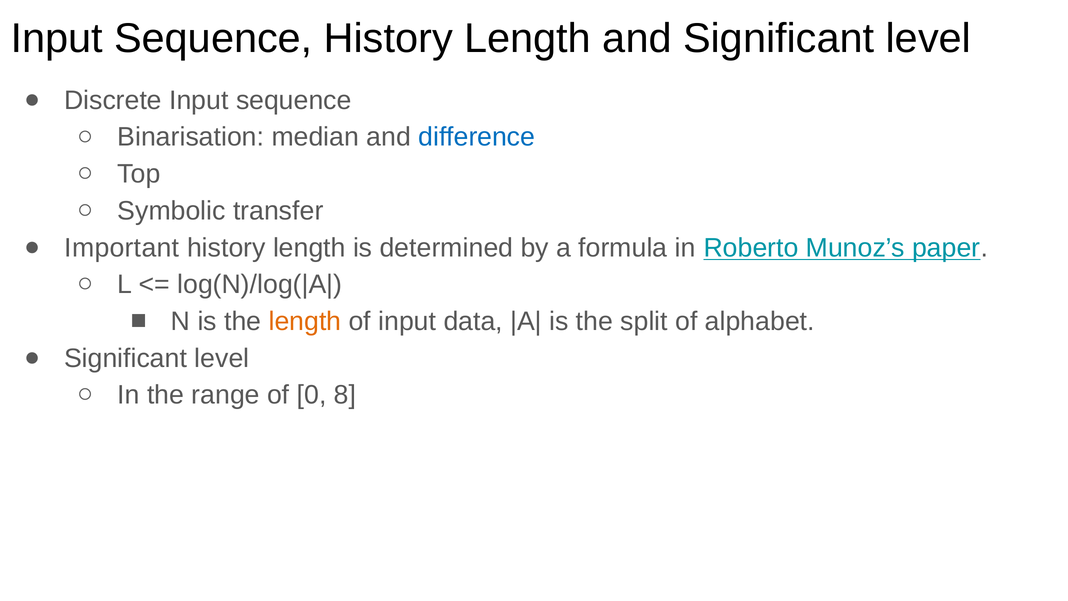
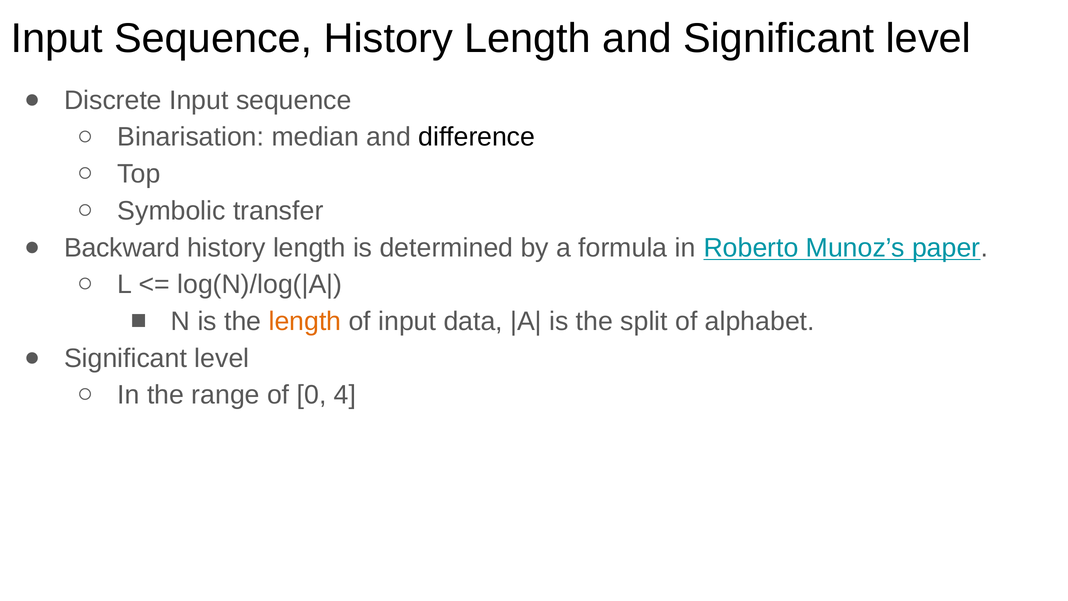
difference colour: blue -> black (477, 137)
Important: Important -> Backward (122, 248)
8: 8 -> 4 (345, 395)
